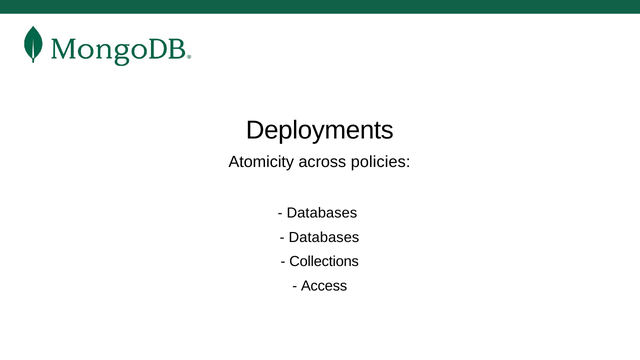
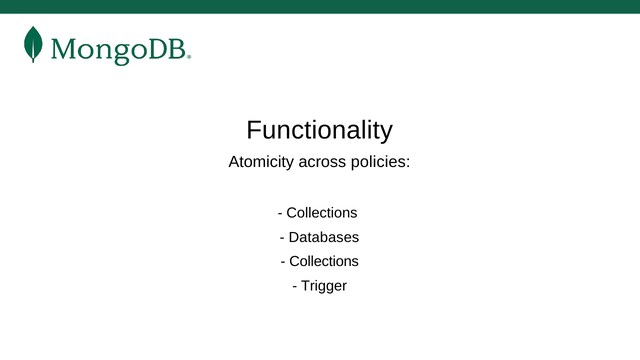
Deployments: Deployments -> Functionality (320, 130)
Databases: Databases -> Collections (322, 213)
Access: Access -> Trigger (324, 286)
